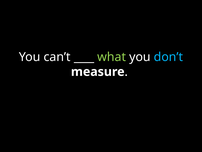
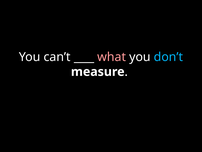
what colour: light green -> pink (112, 57)
